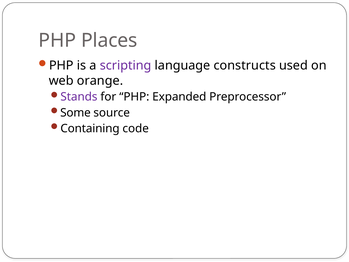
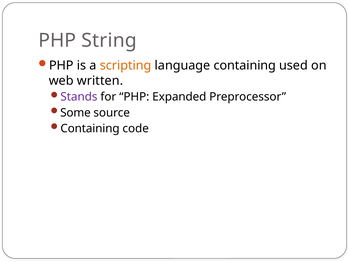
Places: Places -> String (109, 40)
scripting colour: purple -> orange (126, 65)
language constructs: constructs -> containing (245, 65)
orange: orange -> written (100, 81)
